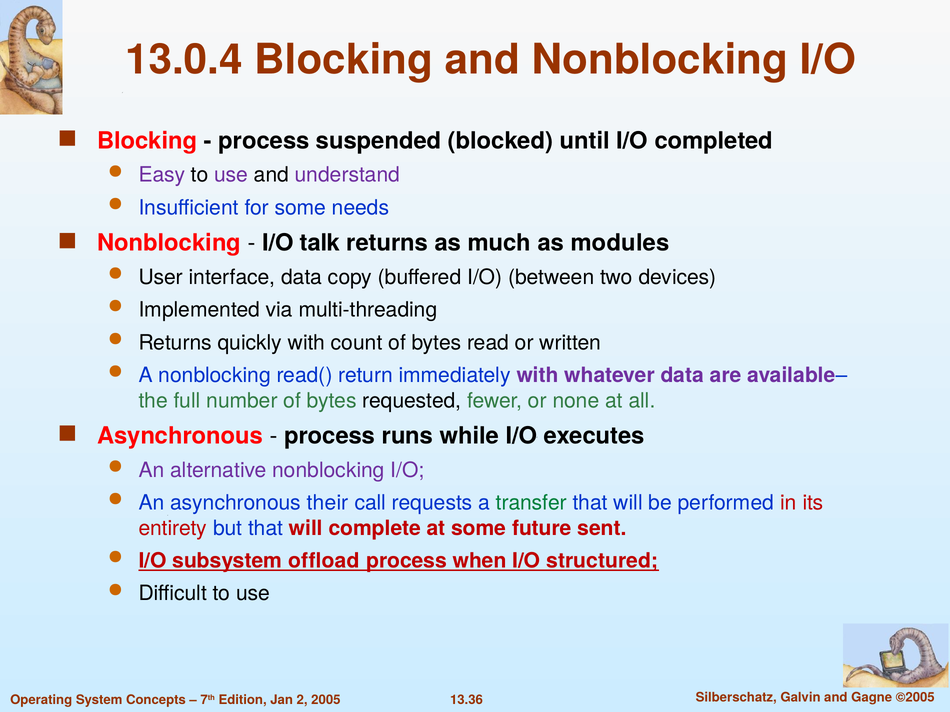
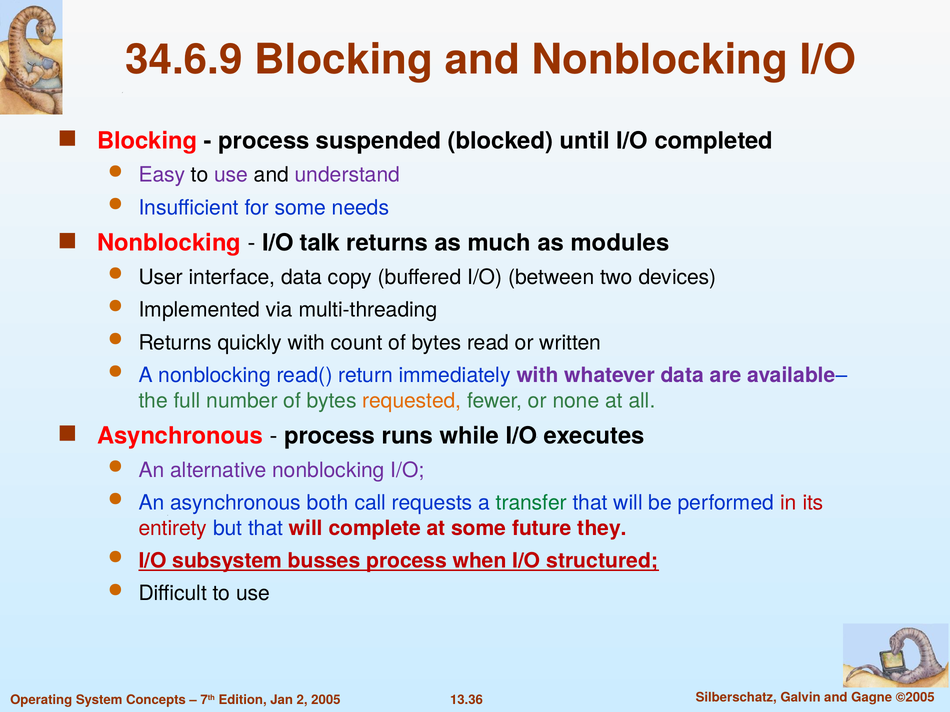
13.0.4: 13.0.4 -> 34.6.9 (184, 60)
requested colour: black -> orange (412, 401)
their: their -> both (328, 503)
sent: sent -> they (602, 528)
offload: offload -> busses (324, 561)
